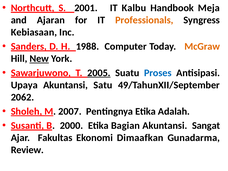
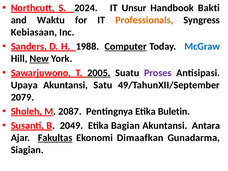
2001: 2001 -> 2024 (86, 8)
Kalbu: Kalbu -> Unsur (134, 8)
Meja: Meja -> Bakti (209, 8)
Ajaran: Ajaran -> Waktu (51, 20)
Computer underline: none -> present (126, 46)
McGraw colour: orange -> blue (202, 46)
Proses colour: blue -> purple (158, 73)
2062: 2062 -> 2079 (22, 97)
2007: 2007 -> 2087 (70, 111)
Adalah: Adalah -> Buletin (174, 111)
2000: 2000 -> 2049 (71, 126)
Sangat: Sangat -> Antara (206, 126)
Fakultas underline: none -> present (55, 138)
Review: Review -> Siagian (27, 150)
